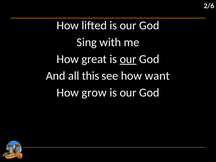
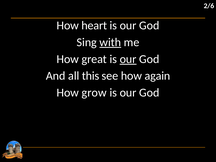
lifted: lifted -> heart (94, 25)
with underline: none -> present (110, 42)
want: want -> again (157, 76)
